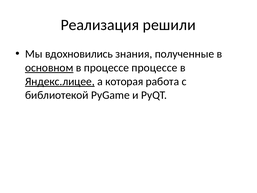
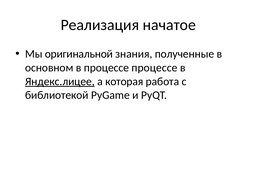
решили: решили -> начатое (169, 25)
вдохновились: вдохновились -> оригинальной (79, 54)
основном underline: present -> none (49, 68)
